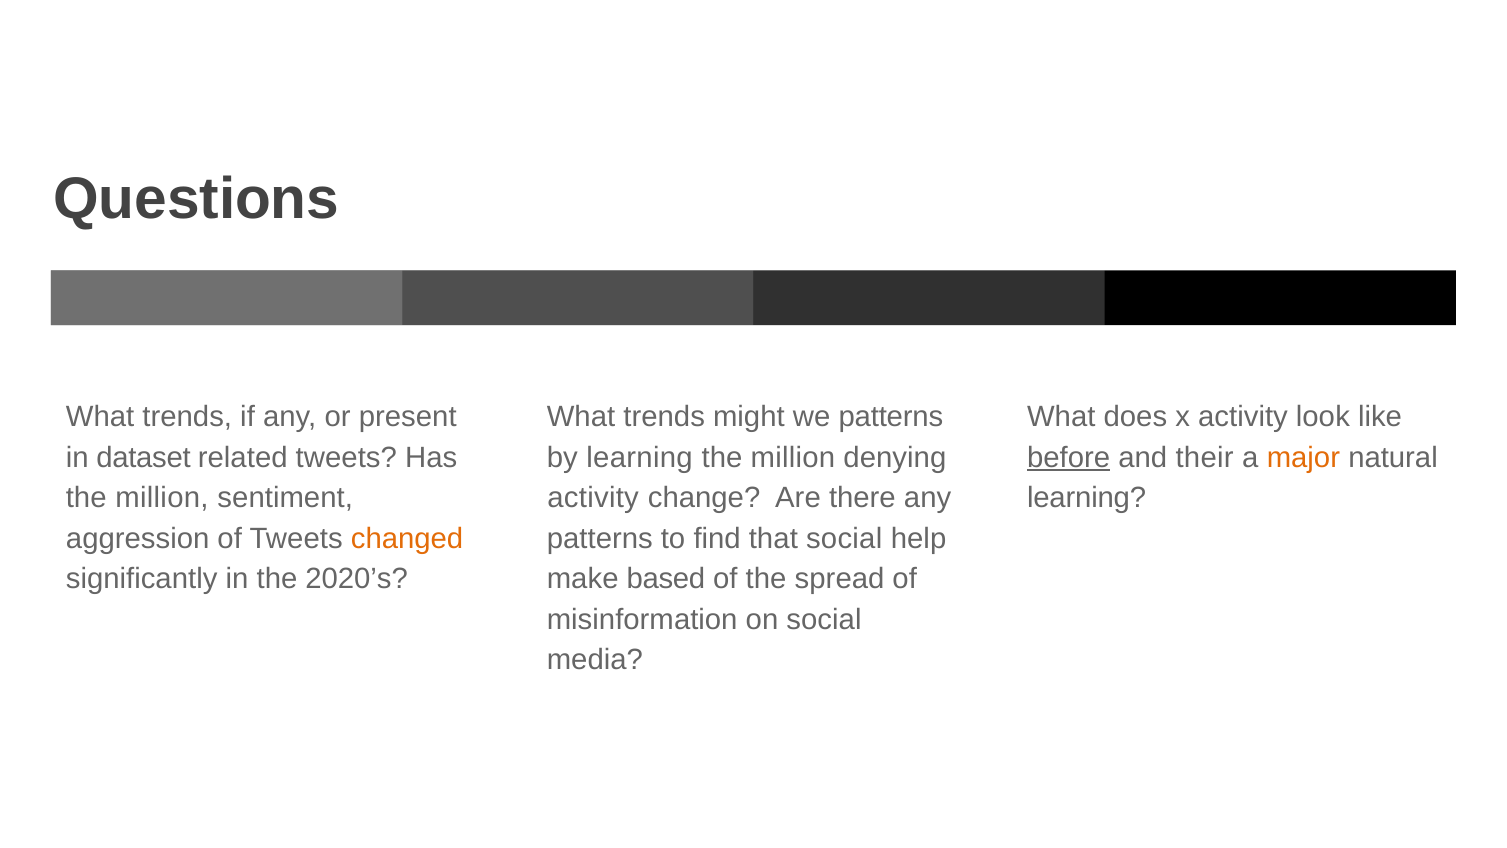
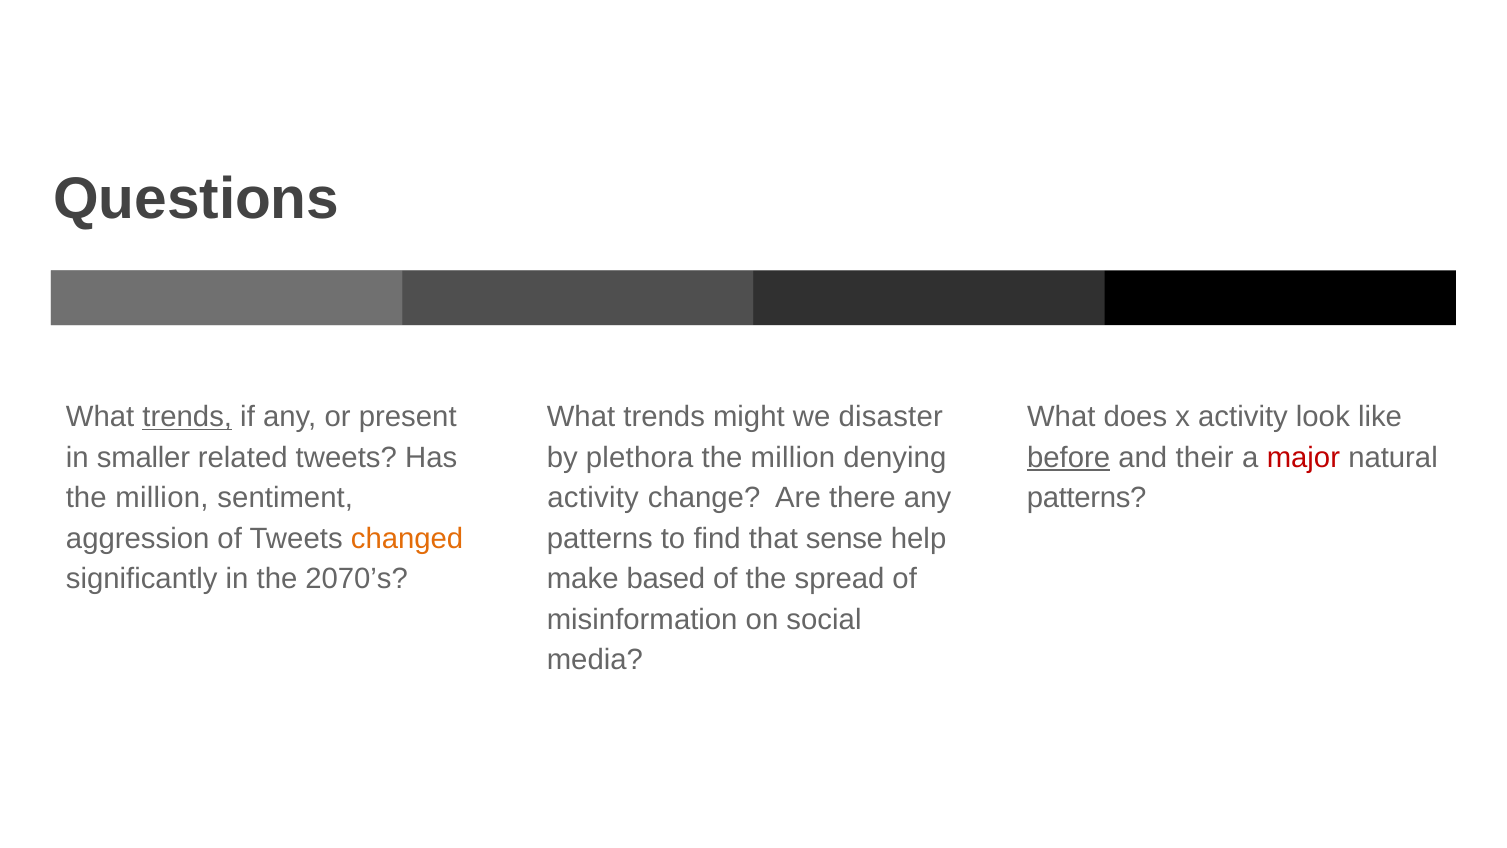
trends underline: none -> present (187, 417)
we patterns: patterns -> disaster (891, 417)
dataset: dataset -> smaller (143, 457)
by learning: learning -> plethora (640, 457)
major colour: orange -> red (1303, 457)
learning: learning -> patterns (1087, 498)
that social: social -> sense (844, 538)
2020’s: 2020’s -> 2070’s (357, 579)
